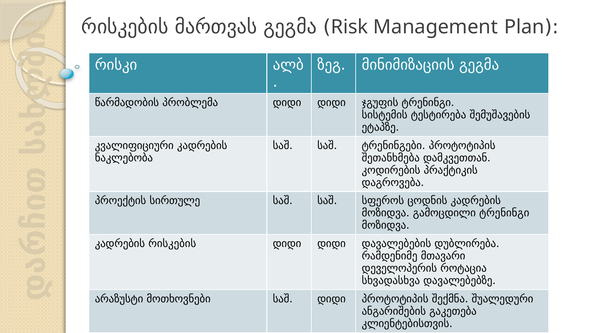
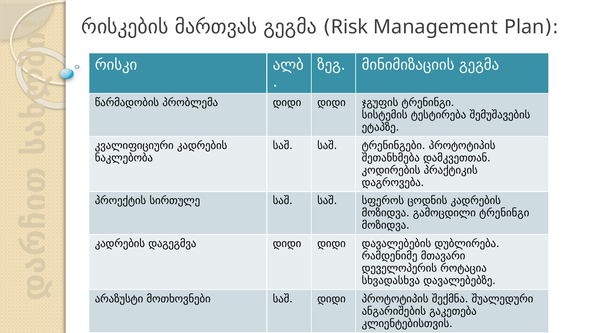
კადრების რისკების: რისკების -> დაგეგმვა (172, 244)
